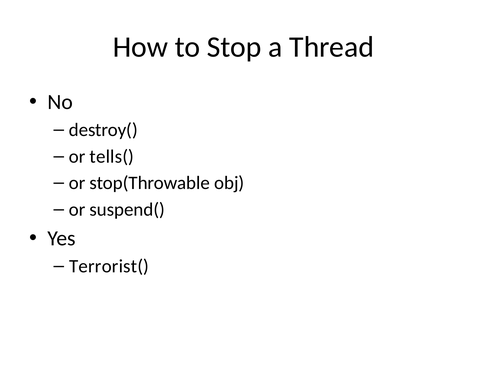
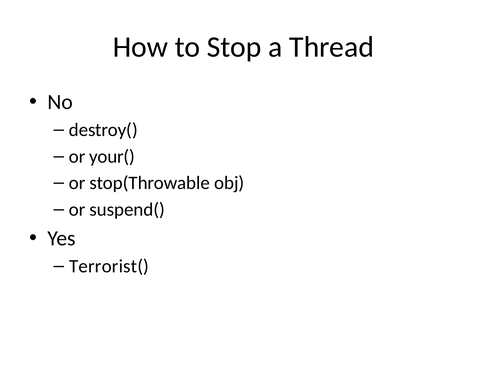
tells(: tells( -> your( (112, 157)
